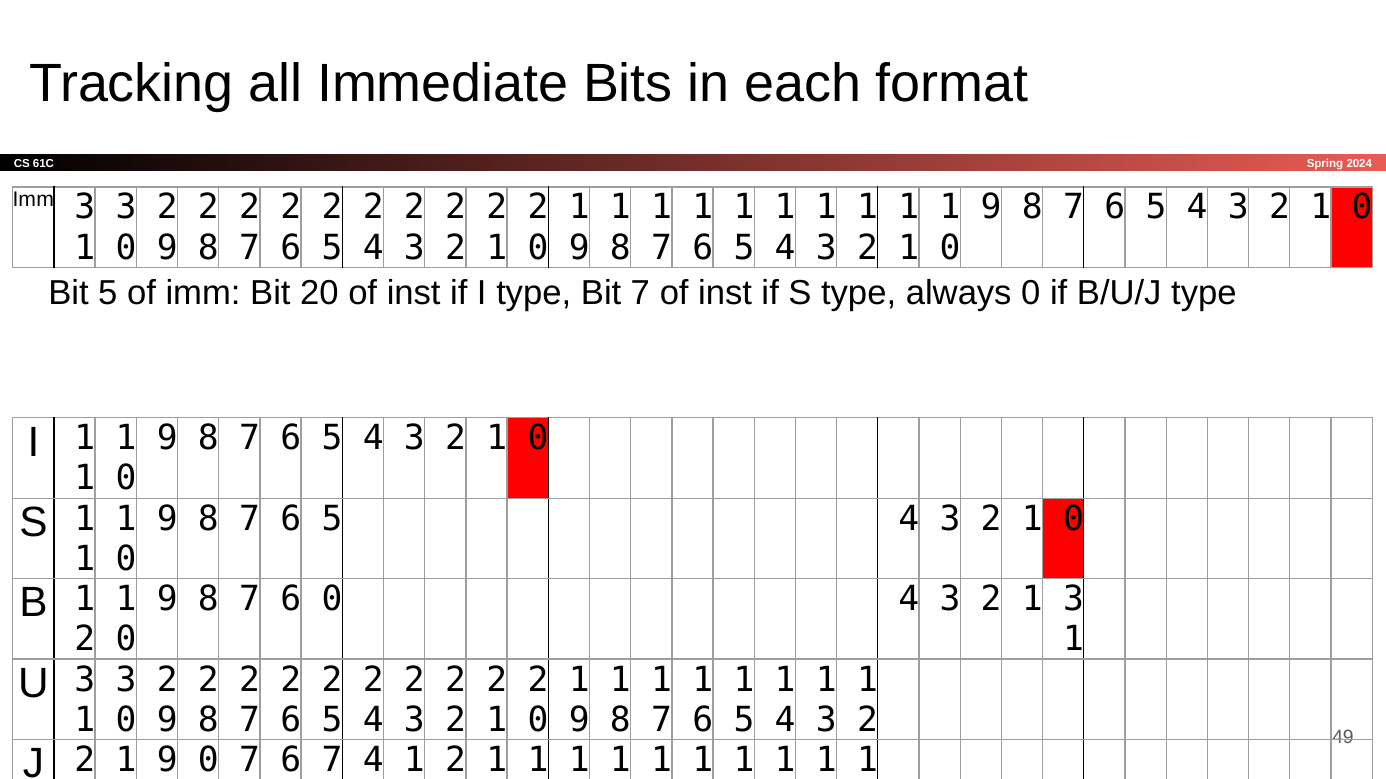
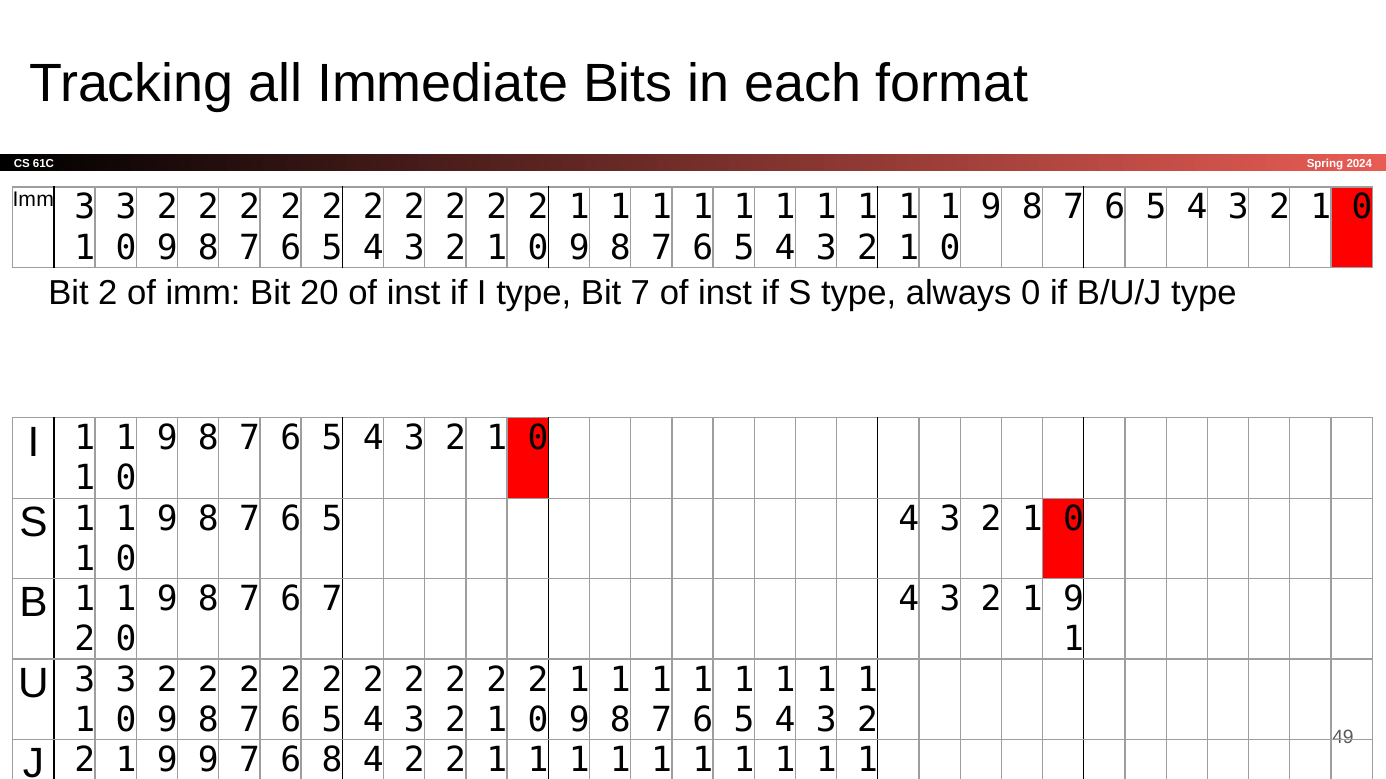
Bit 5: 5 -> 2 (108, 293)
6 0: 0 -> 7 (332, 600)
2 1 3: 3 -> 9 (1074, 600)
9 0: 0 -> 9 (208, 761)
6 7: 7 -> 8 (332, 761)
1: 1 -> 2 (414, 761)
